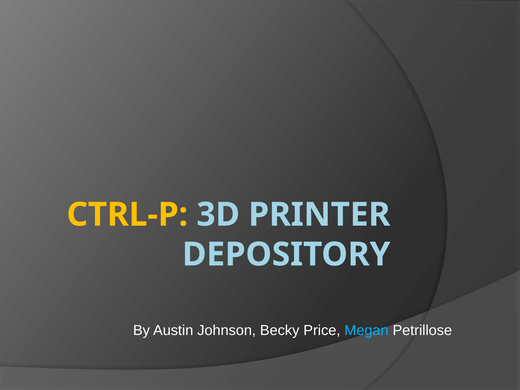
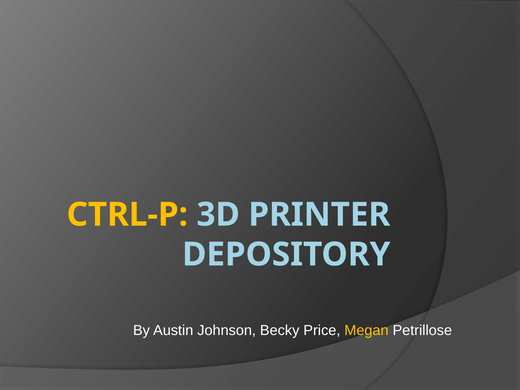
Megan colour: light blue -> yellow (366, 330)
